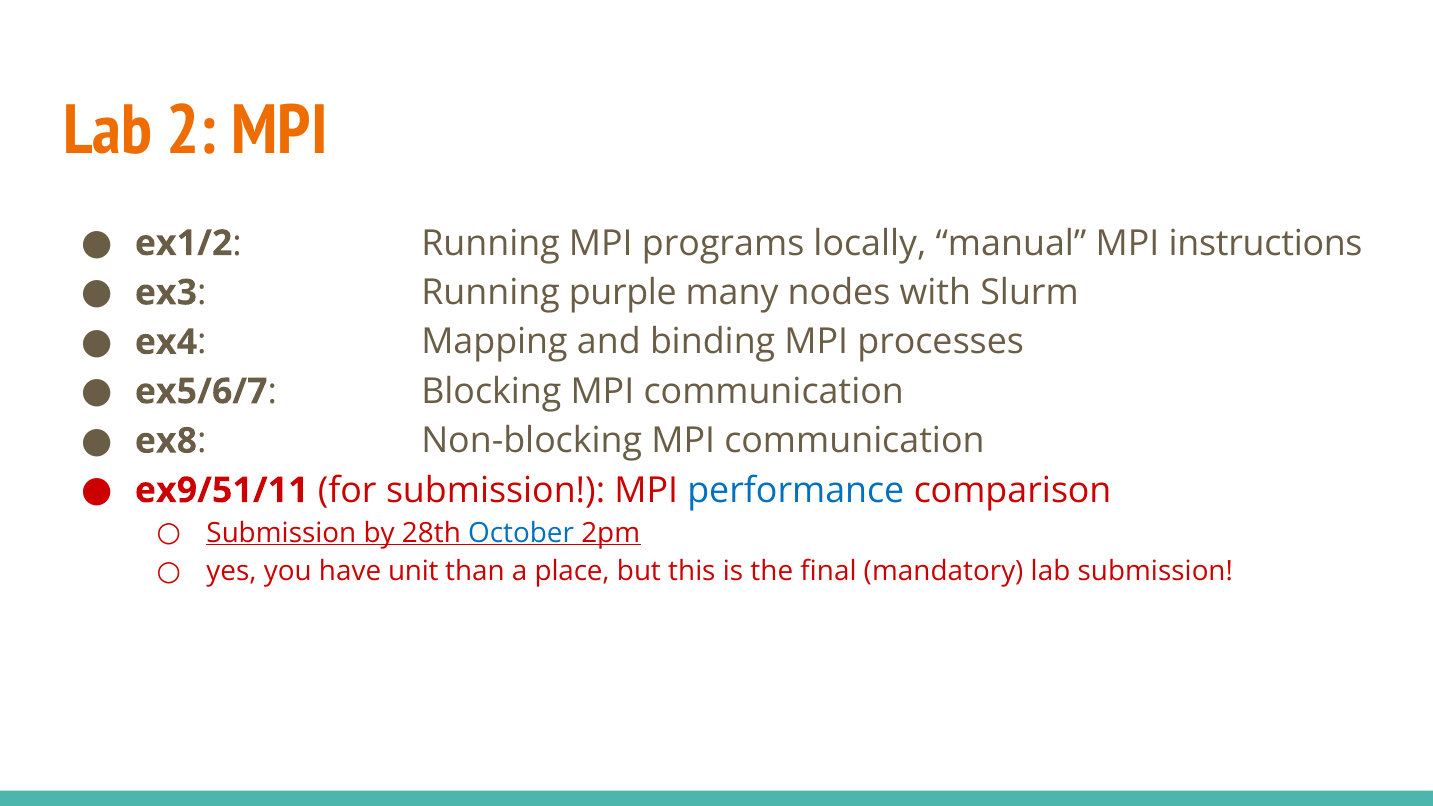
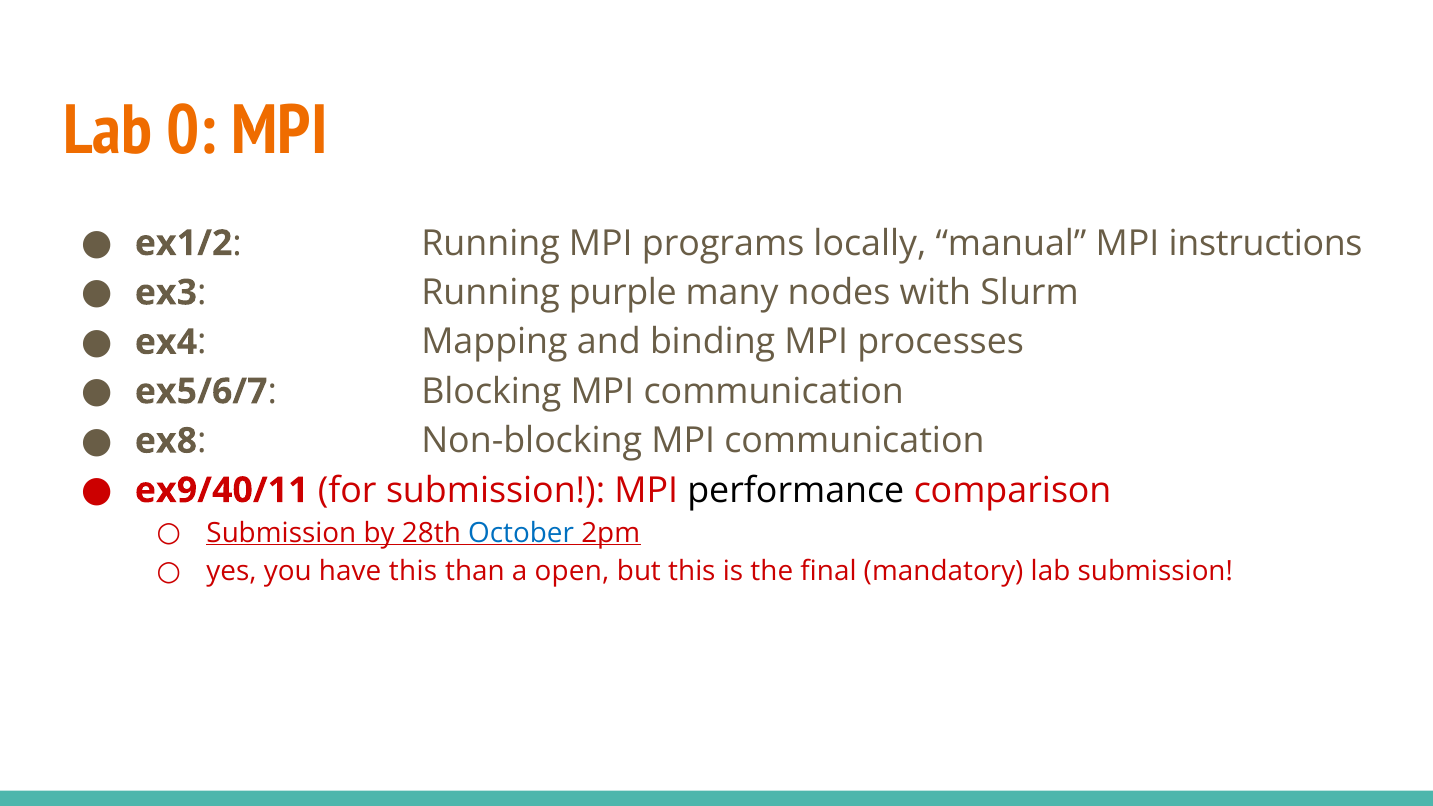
2: 2 -> 0 (192, 131)
ex9/51/11: ex9/51/11 -> ex9/40/11 (222, 490)
performance colour: blue -> black (796, 490)
have unit: unit -> this (413, 572)
place: place -> open (572, 572)
